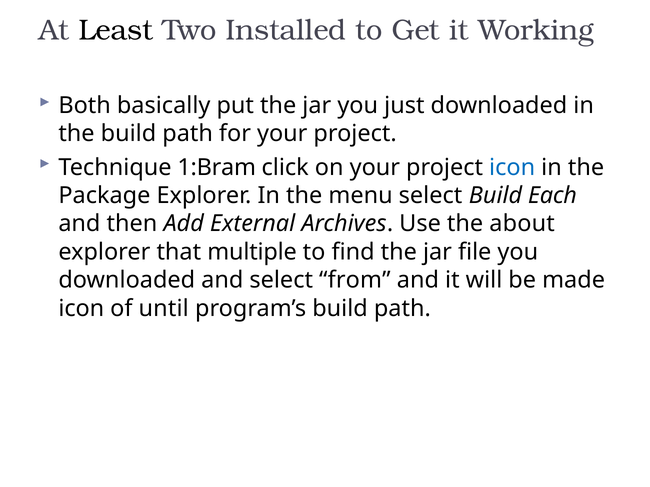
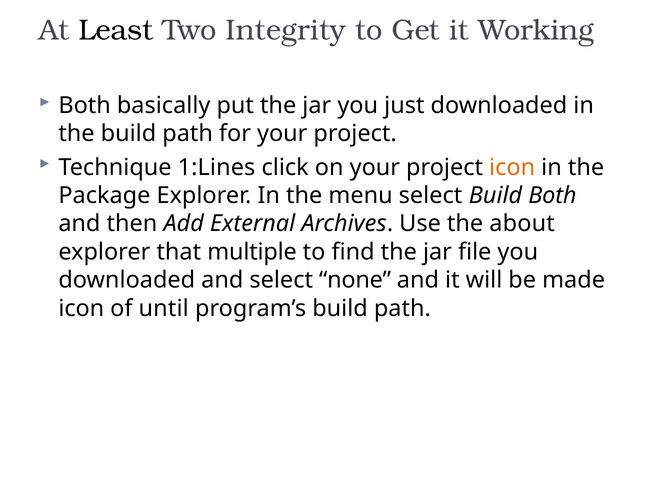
Installed: Installed -> Integrity (286, 30)
1:Bram: 1:Bram -> 1:Lines (217, 168)
icon colour: blue -> orange (512, 168)
Build Each: Each -> Both (552, 196)
from: from -> none (355, 280)
